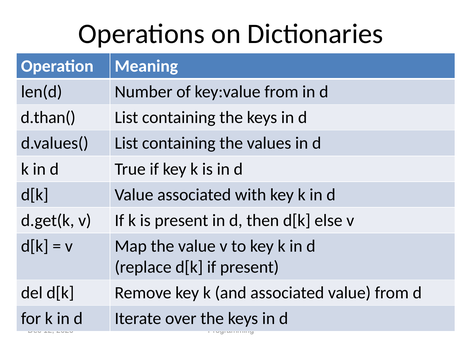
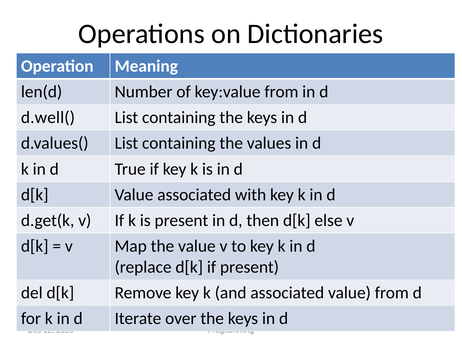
d.than(: d.than( -> d.well( (48, 118)
